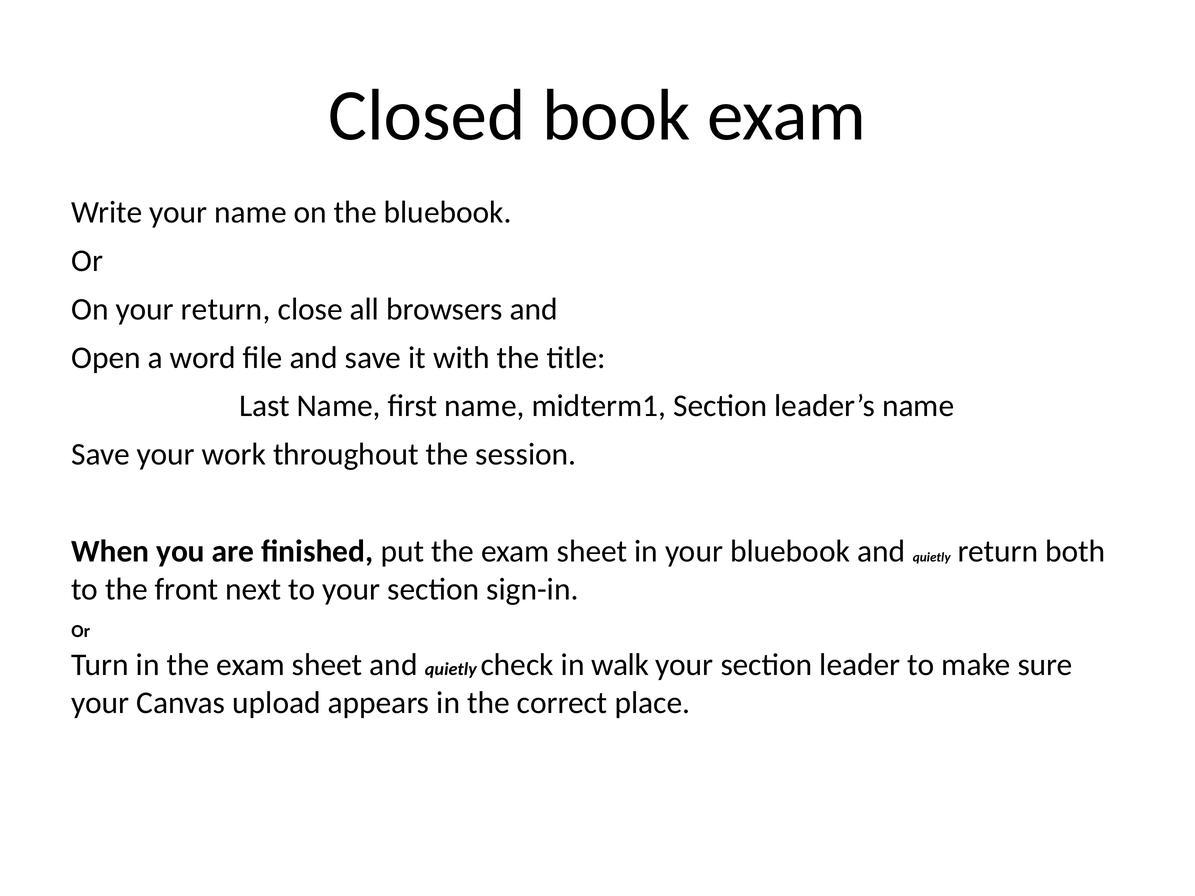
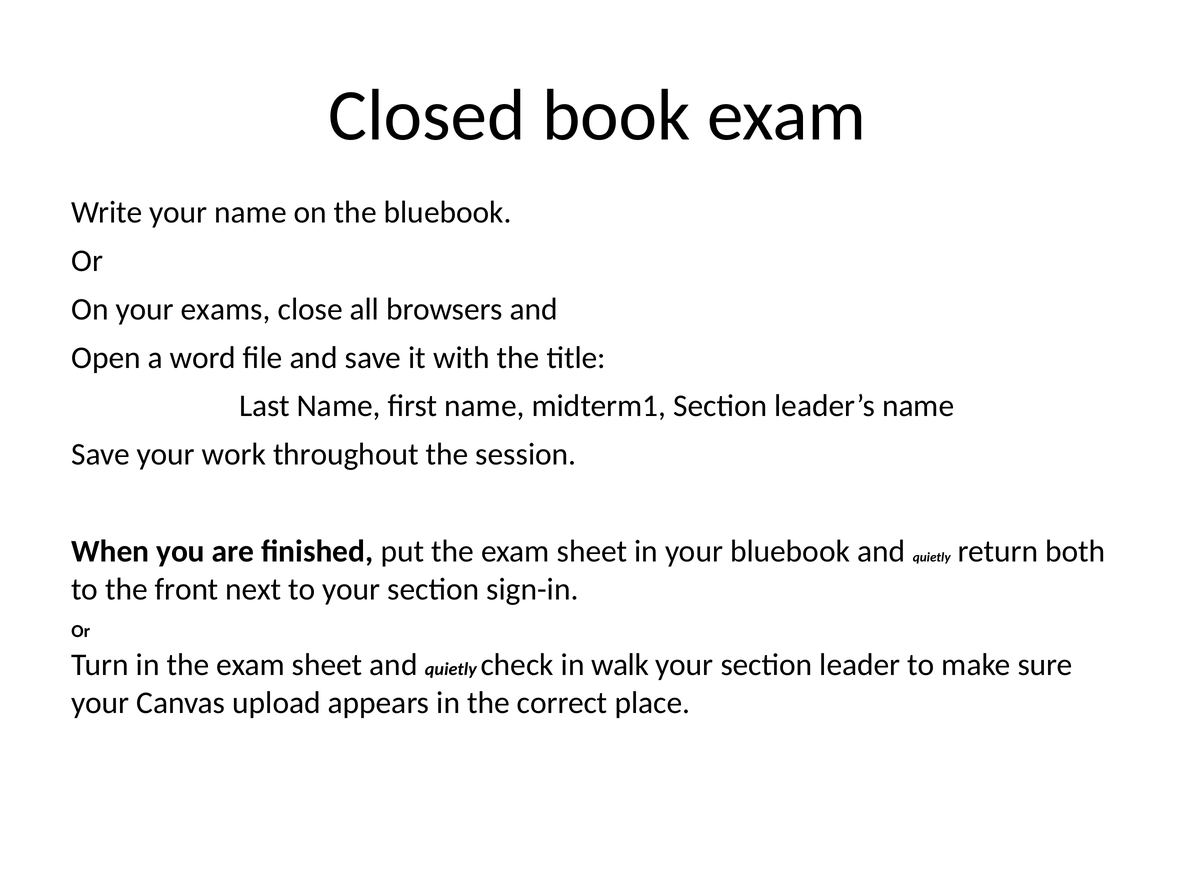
your return: return -> exams (226, 309)
